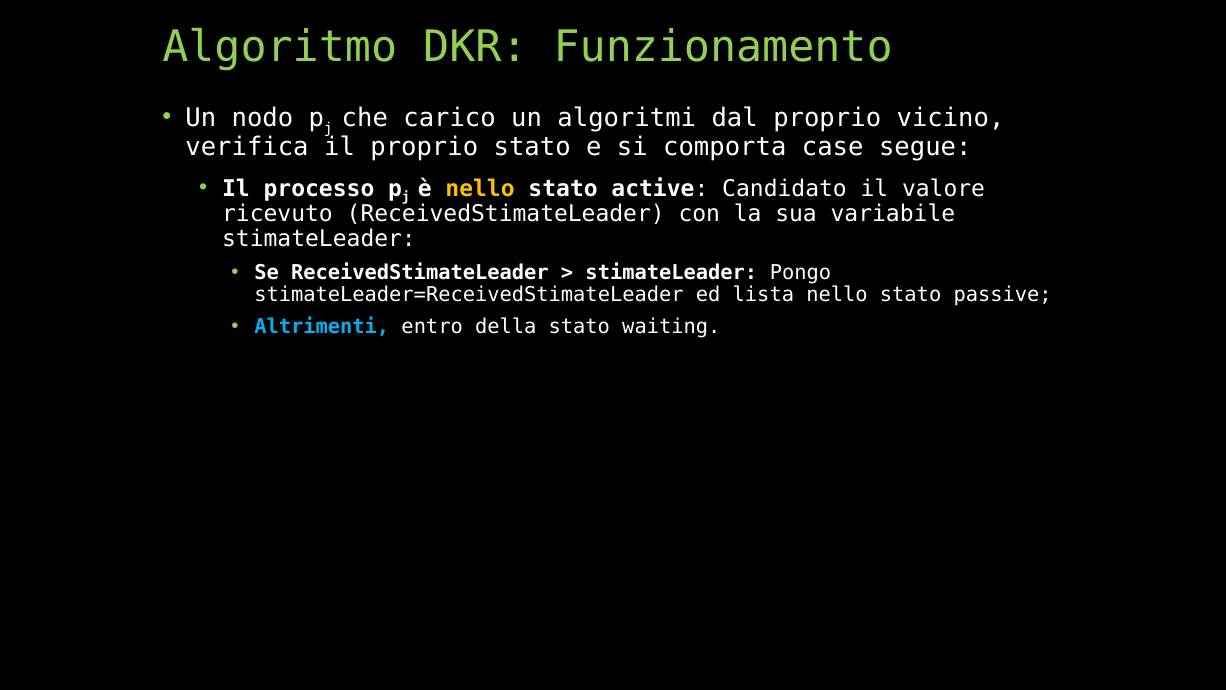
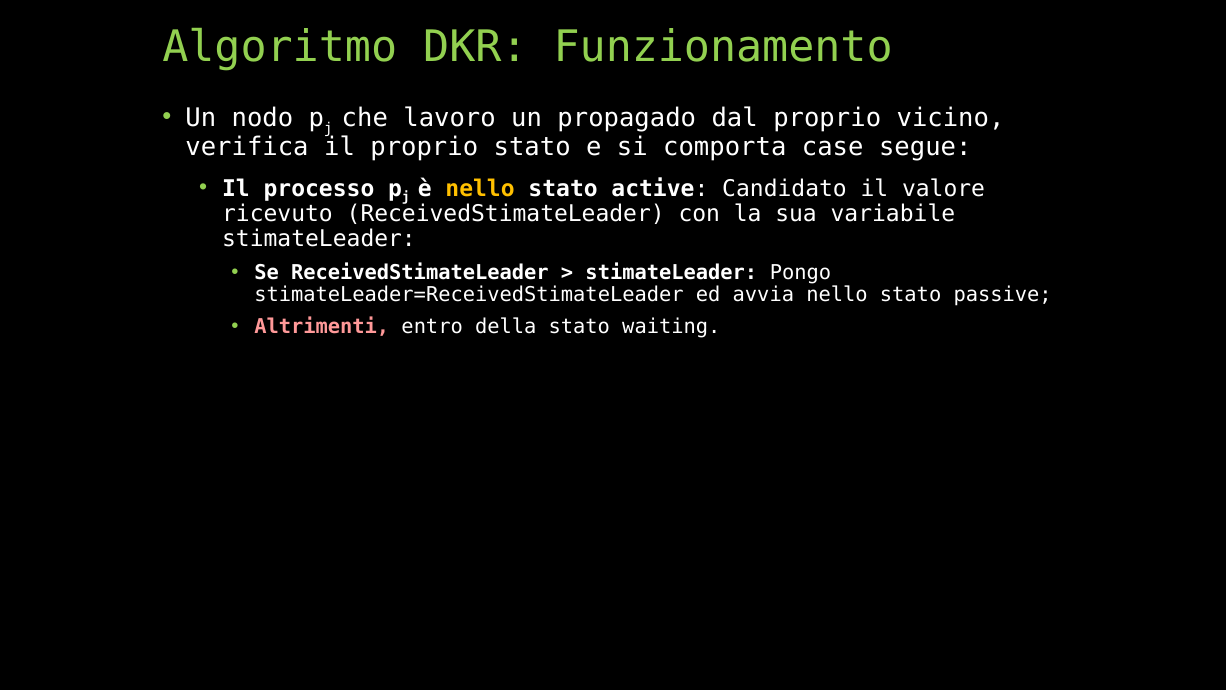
carico: carico -> lavoro (450, 118)
algoritmi: algoritmi -> propagado (627, 118)
lista: lista -> avvia (763, 294)
Altrimenti colour: light blue -> pink (322, 327)
